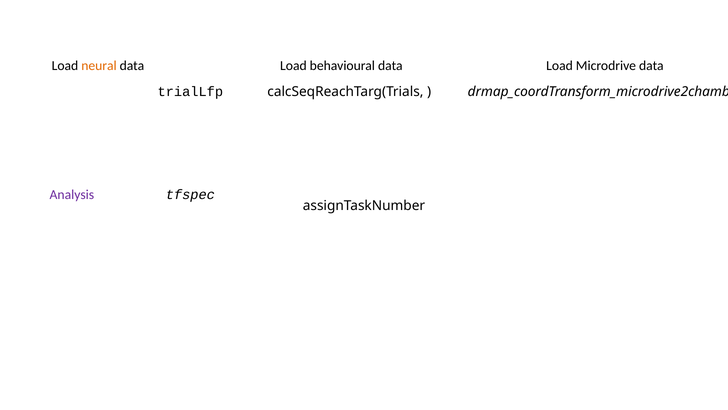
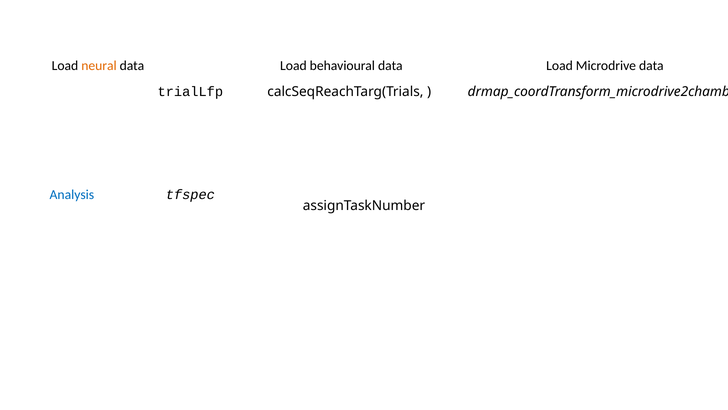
Analysis colour: purple -> blue (72, 195)
